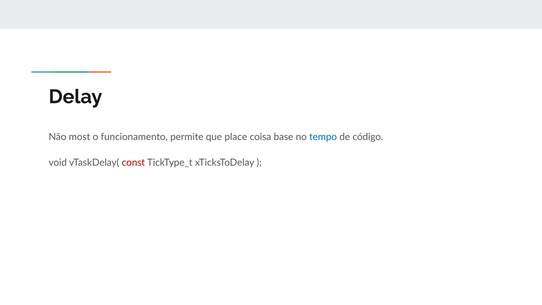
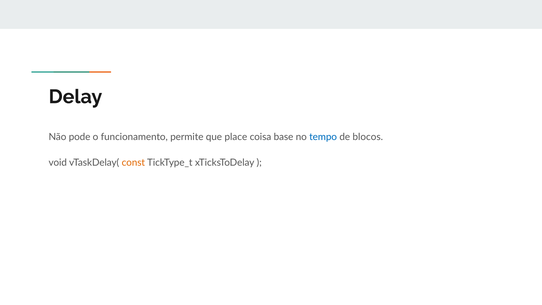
most: most -> pode (80, 137)
código: código -> blocos (368, 137)
const colour: red -> orange (133, 163)
